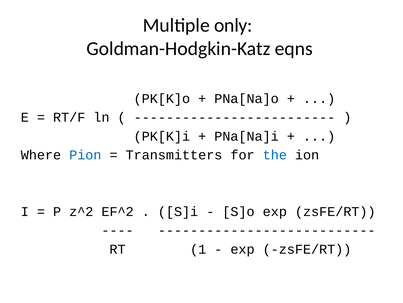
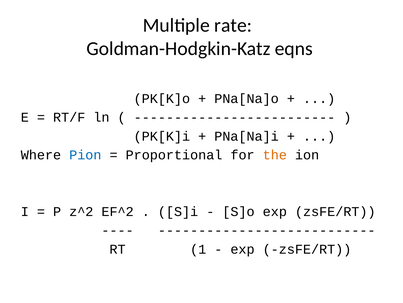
only: only -> rate (233, 25)
Transmitters: Transmitters -> Proportional (174, 155)
the colour: blue -> orange (275, 155)
